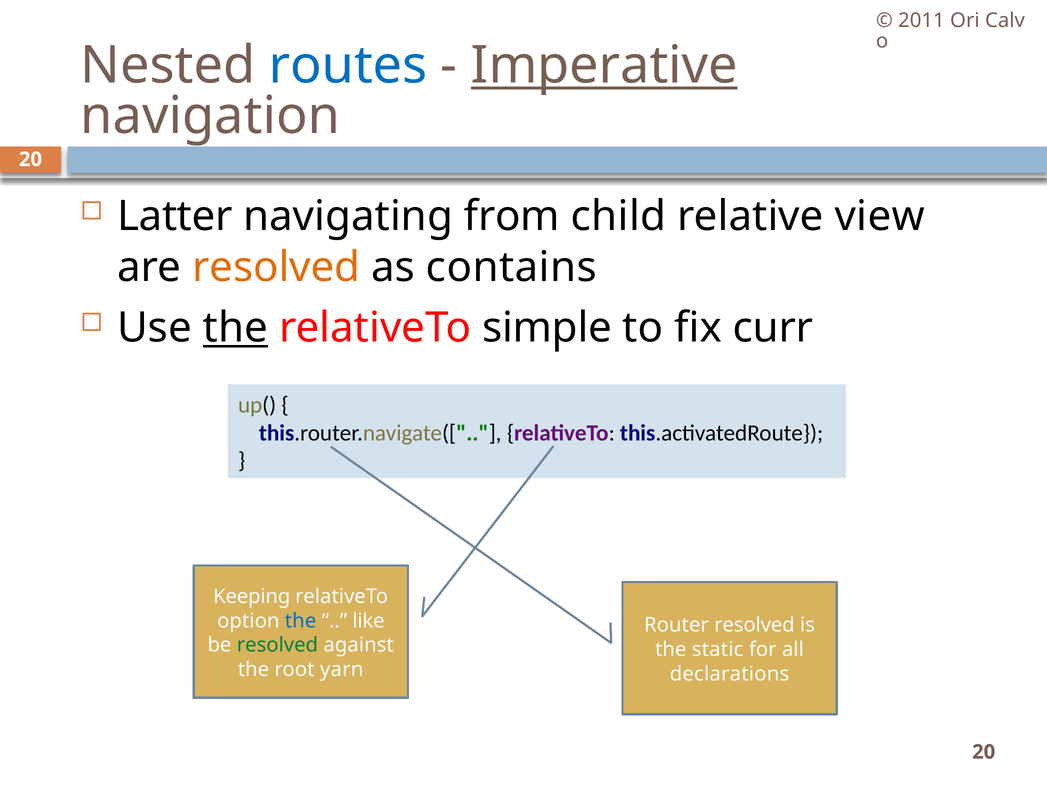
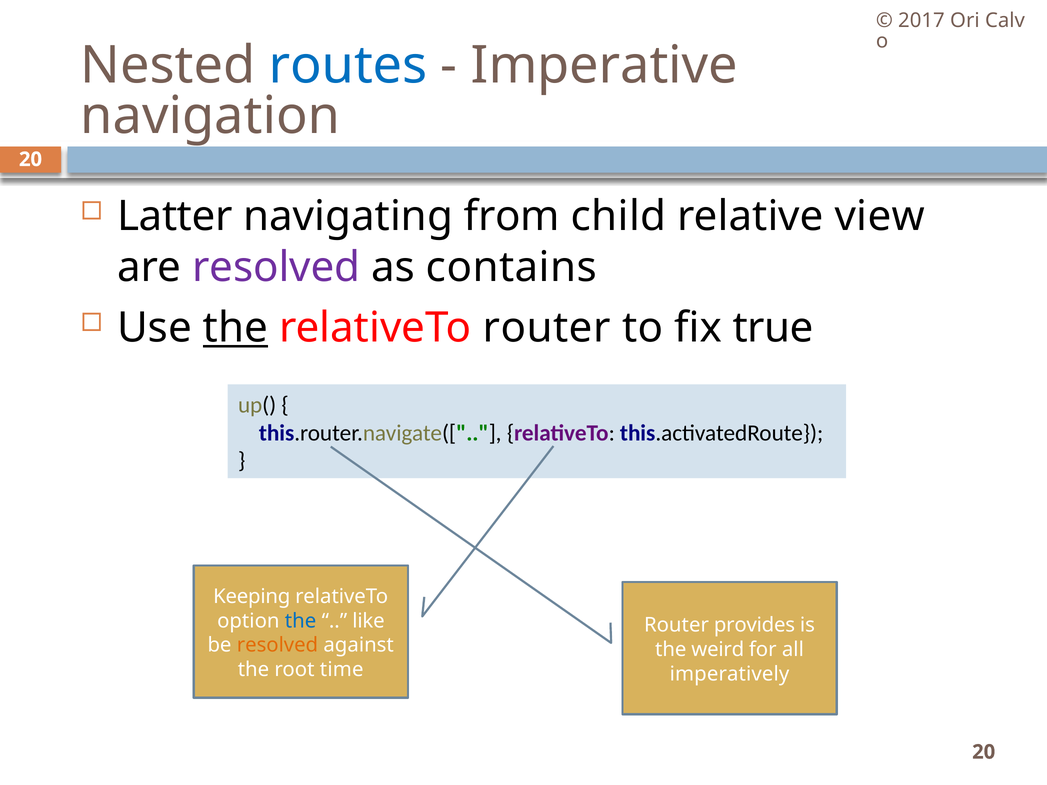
2011: 2011 -> 2017 (921, 21)
Imperative underline: present -> none (604, 66)
resolved colour: orange -> purple (276, 267)
relativeTo simple: simple -> router (547, 328)
curr: curr -> true (773, 328)
Router resolved: resolved -> provides (754, 625)
resolved colour: green -> orange (277, 645)
static: static -> weird (718, 650)
yarn: yarn -> time (342, 670)
declarations: declarations -> imperatively (730, 674)
